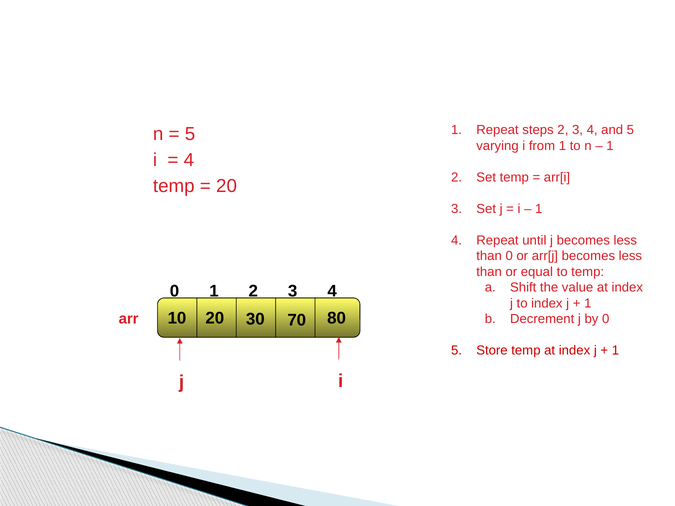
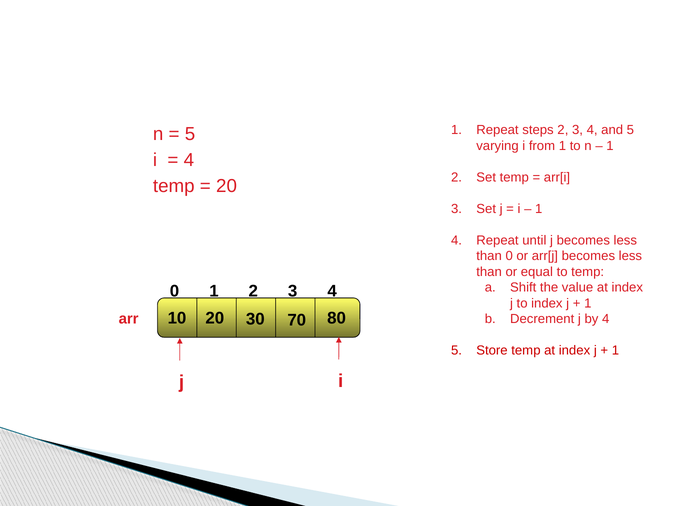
by 0: 0 -> 4 (606, 319)
